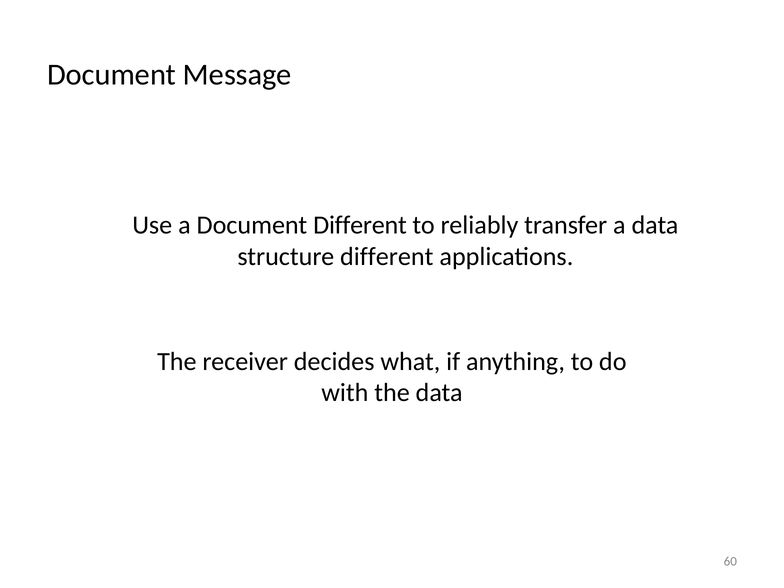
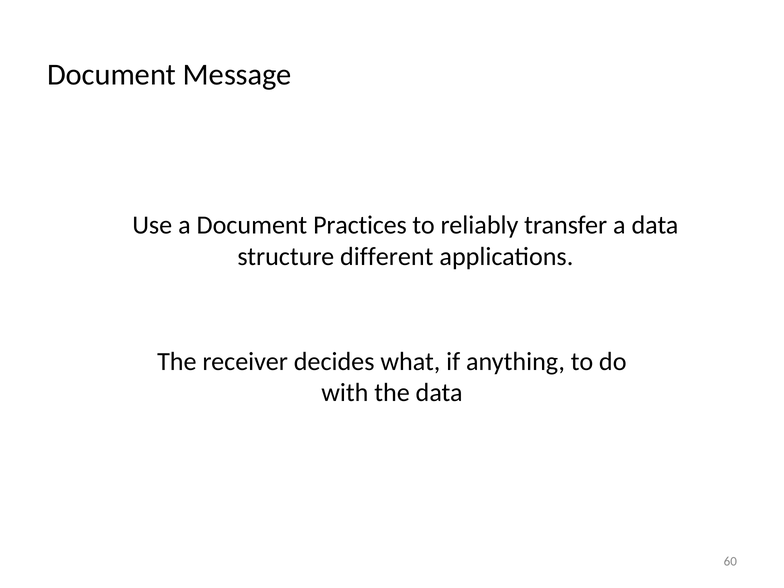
Document Different: Different -> Practices (360, 225)
